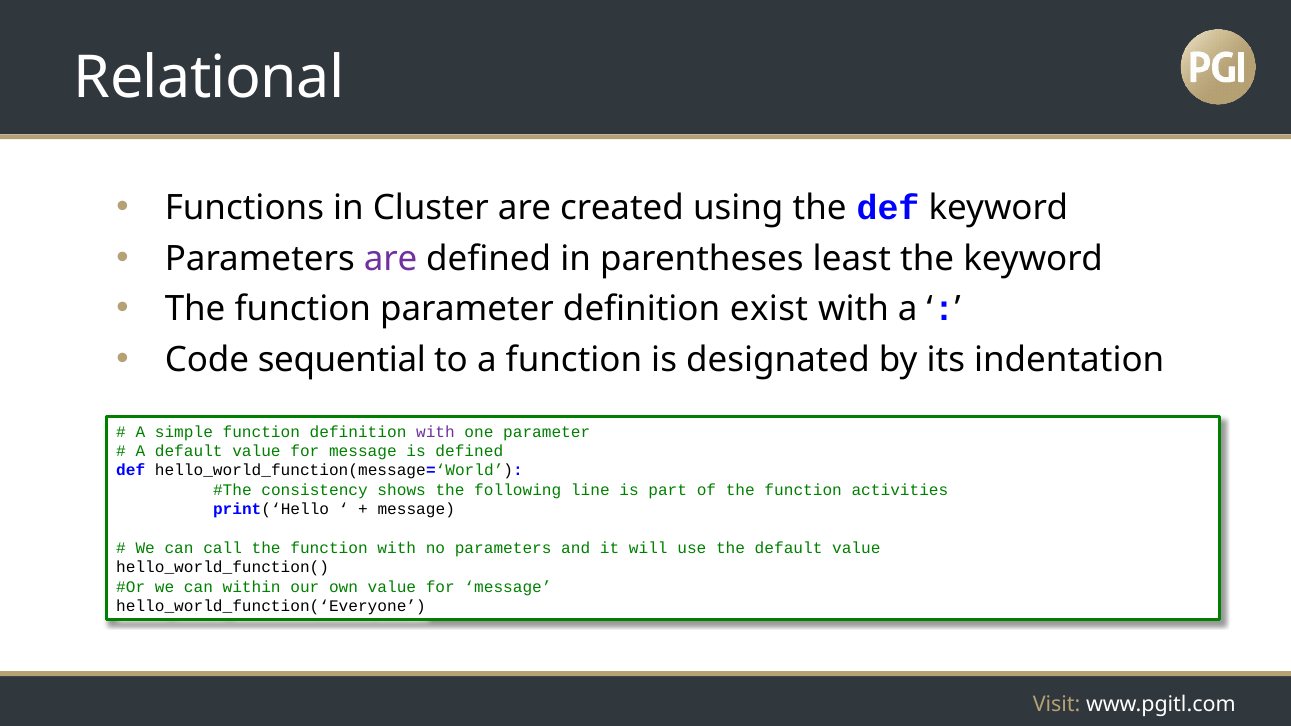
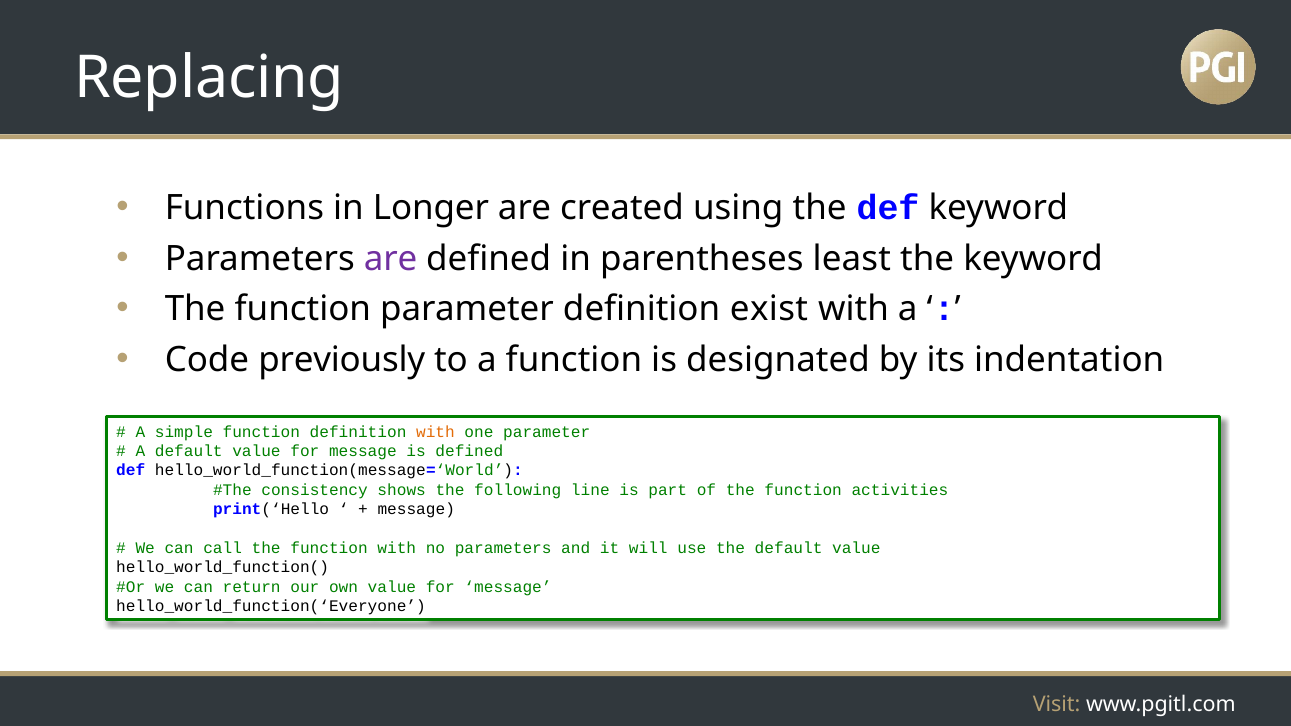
Relational: Relational -> Replacing (209, 78)
Cluster: Cluster -> Longer (431, 208)
sequential: sequential -> previously (342, 360)
with colour: purple -> orange (435, 432)
within: within -> return (252, 587)
